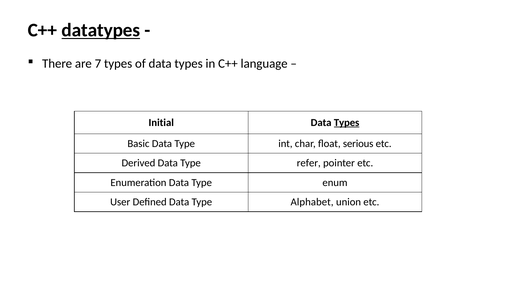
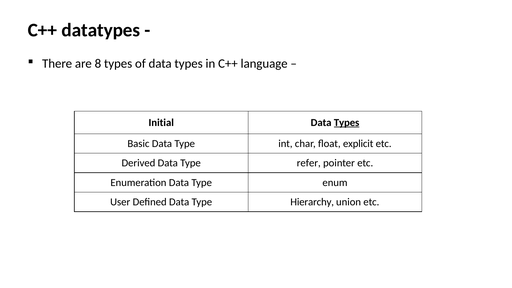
datatypes underline: present -> none (101, 30)
7: 7 -> 8 (98, 64)
serious: serious -> explicit (358, 144)
Alphabet: Alphabet -> Hierarchy (312, 202)
